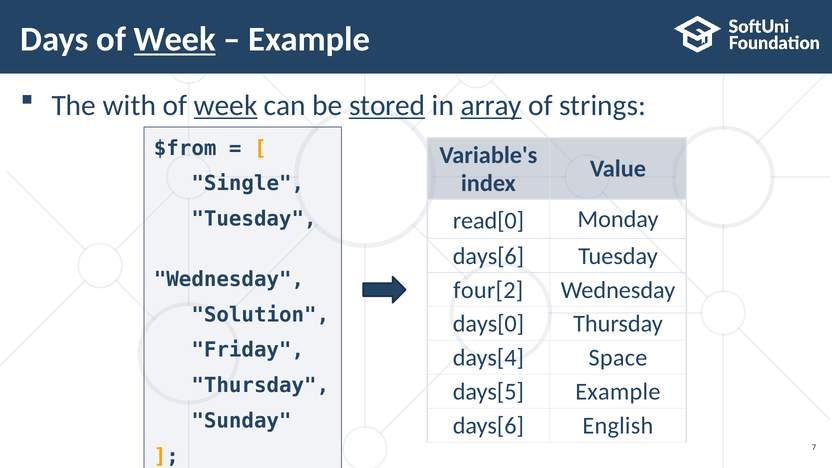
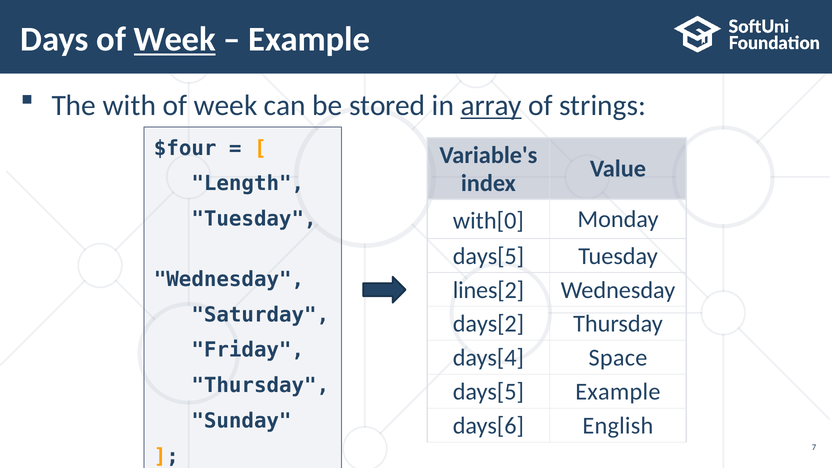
week underline: present -> none (226, 106)
stored underline: present -> none (387, 106)
$from: $from -> $four (185, 148)
Single: Single -> Length (248, 184)
read[0: read[0 -> with[0 (488, 221)
days[6: days[6 -> days[5 (488, 256)
four[2: four[2 -> lines[2 (488, 290)
Solution: Solution -> Saturday (260, 315)
days[0: days[0 -> days[2 (488, 324)
